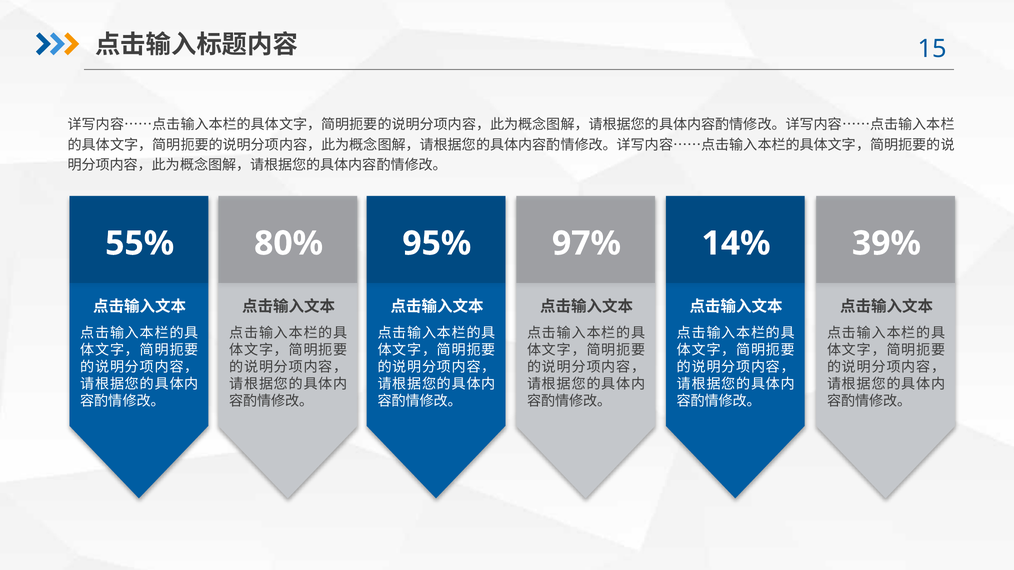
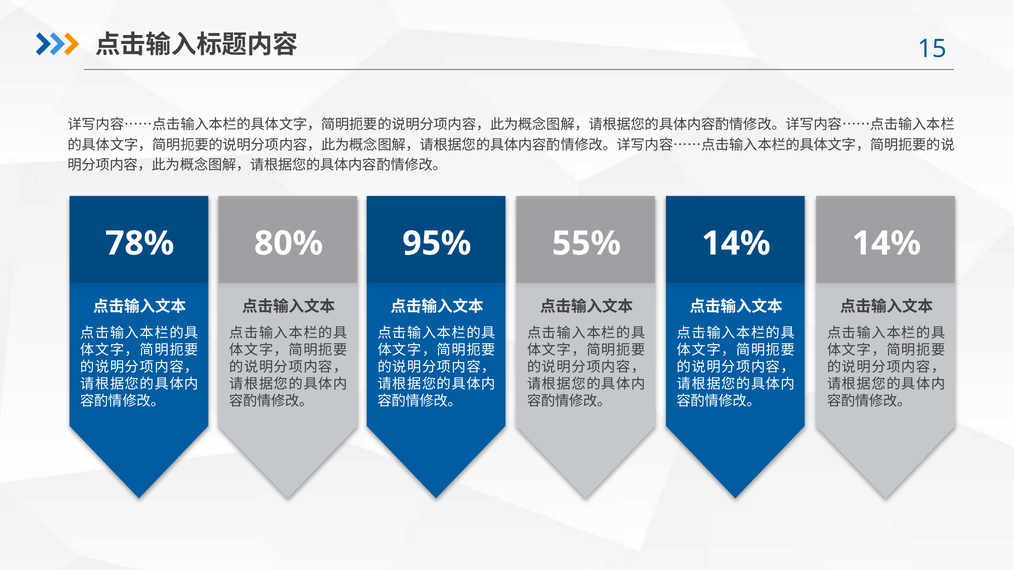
55%: 55% -> 78% (140, 244)
97%: 97% -> 55% (586, 244)
39%: 39% -> 14% (886, 244)
